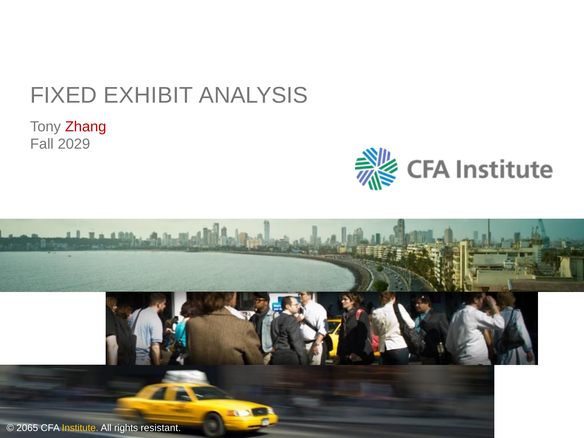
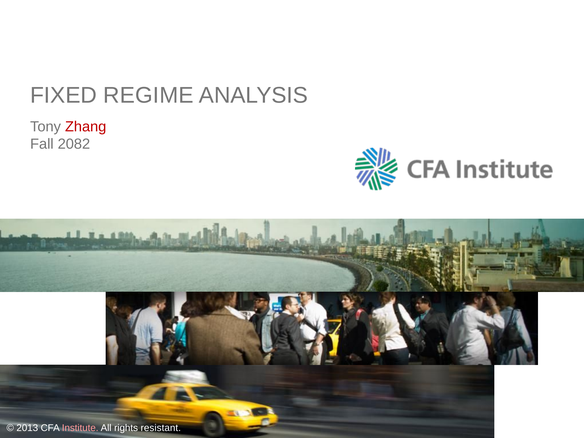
EXHIBIT: EXHIBIT -> REGIME (148, 95)
2029: 2029 -> 2082 (74, 144)
2065: 2065 -> 2013 (27, 428)
Institute colour: yellow -> pink (80, 428)
